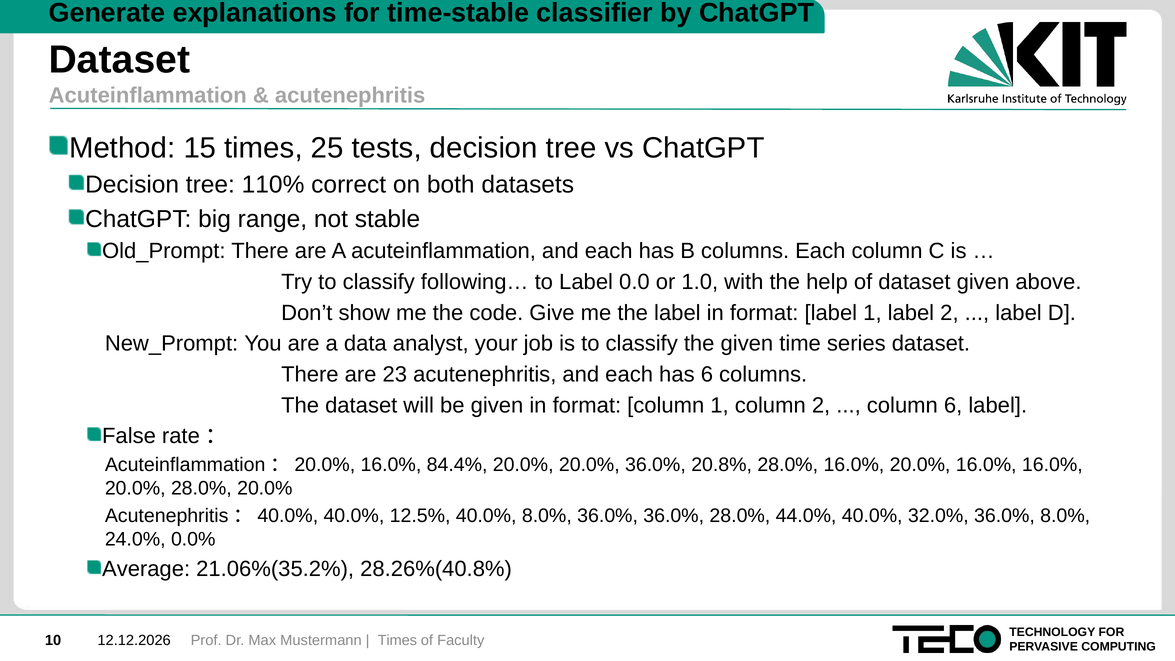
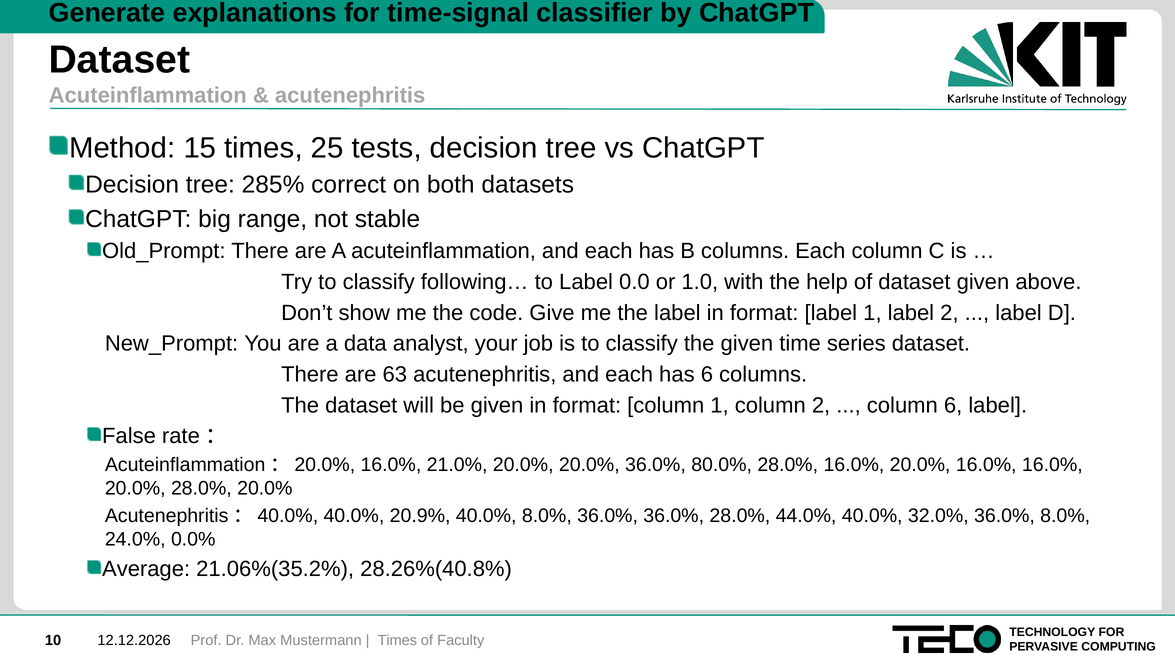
time-stable: time-stable -> time-signal (458, 13)
110%: 110% -> 285% (273, 185)
23: 23 -> 63 (395, 374)
84.4%: 84.4% -> 21.0% (457, 465)
20.8%: 20.8% -> 80.0% (722, 465)
12.5%: 12.5% -> 20.9% (420, 516)
